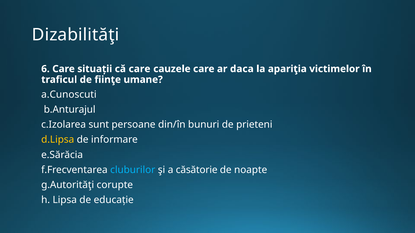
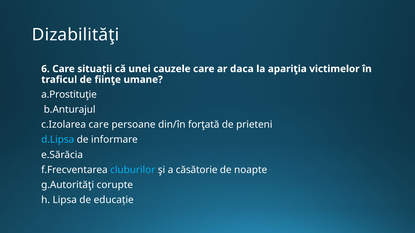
că care: care -> unei (140, 69)
a.Cunoscuti: a.Cunoscuti -> a.Prostituţie (69, 95)
c.Izolarea sunt: sunt -> care (99, 125)
bunuri: bunuri -> forţată (204, 125)
d.Lipsa colour: yellow -> light blue (58, 140)
